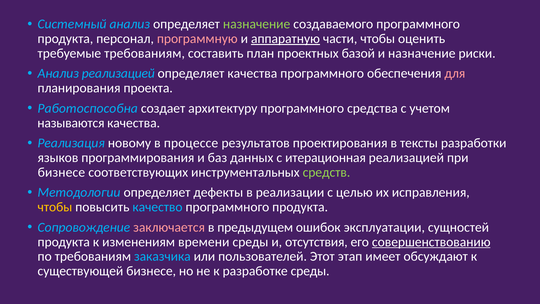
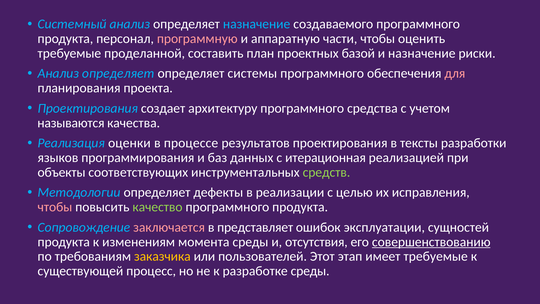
назначение colour: light green -> light blue (257, 24)
аппаратную underline: present -> none (285, 39)
требуемые требованиям: требованиям -> проделанной (145, 53)
реализацией: реализацией -> определяет (118, 73)
определяет качества: качества -> системы (252, 73)
Работоспособна: Работоспособна -> Проектирования (88, 108)
новому: новому -> оценки (129, 143)
бизнесе: бизнесе -> объекты (62, 172)
чтобы colour: yellow -> pink (55, 207)
качество colour: light blue -> light green (157, 207)
предыдущем: предыдущем -> представляет (255, 227)
времени: времени -> момента (204, 242)
заказчика colour: light blue -> yellow (162, 256)
имеет обсуждают: обсуждают -> требуемые (436, 256)
существующей бизнесе: бизнесе -> процесс (151, 271)
